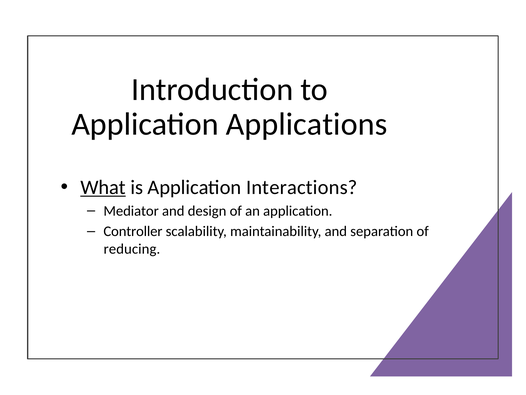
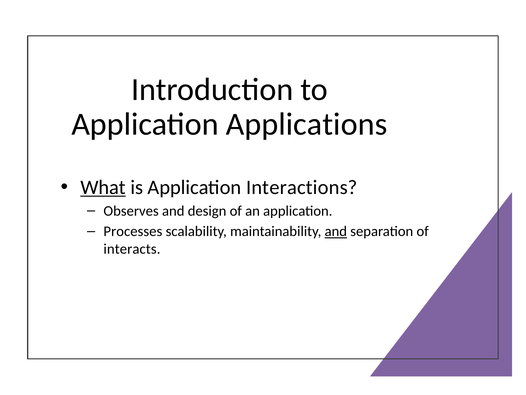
Mediator: Mediator -> Observes (131, 211)
Controller: Controller -> Processes (133, 231)
and underline: none -> present (336, 231)
reducing: reducing -> interacts (132, 249)
